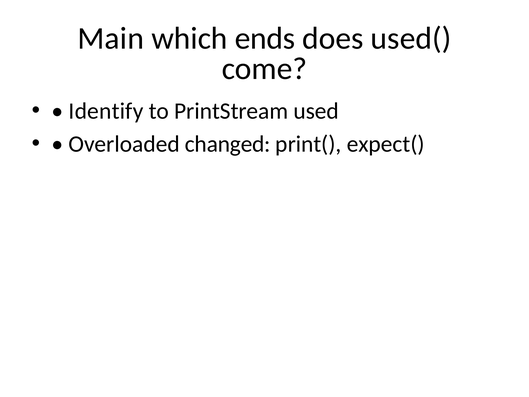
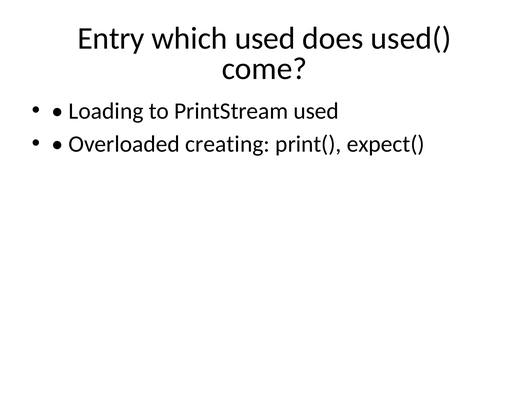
Main: Main -> Entry (111, 39)
which ends: ends -> used (265, 39)
Identify: Identify -> Loading (106, 111)
changed: changed -> creating (228, 144)
